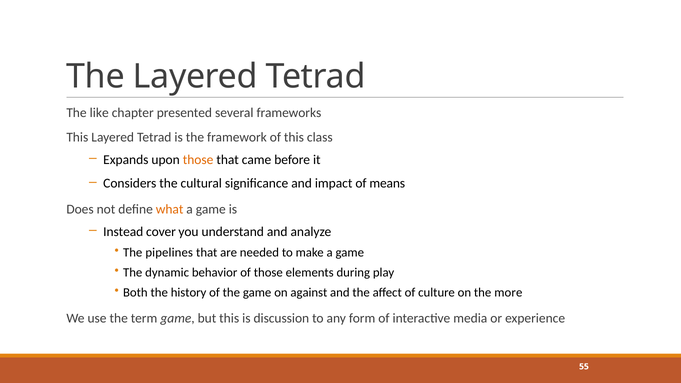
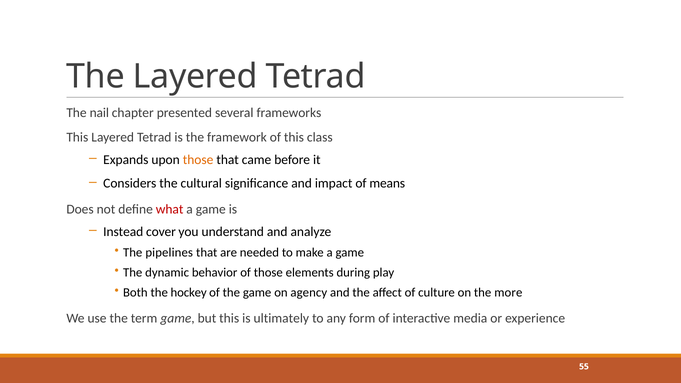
like: like -> nail (99, 113)
what colour: orange -> red (170, 209)
history: history -> hockey (189, 293)
against: against -> agency (309, 293)
discussion: discussion -> ultimately (281, 318)
